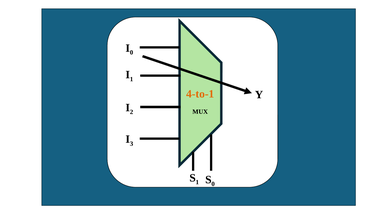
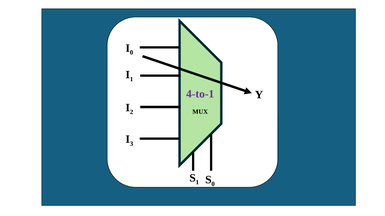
4-to-1 colour: orange -> purple (200, 94)
